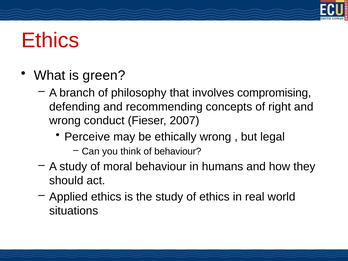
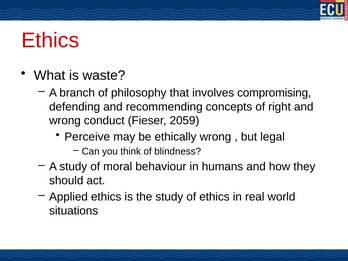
green: green -> waste (104, 76)
2007: 2007 -> 2059 (184, 121)
of behaviour: behaviour -> blindness (178, 151)
